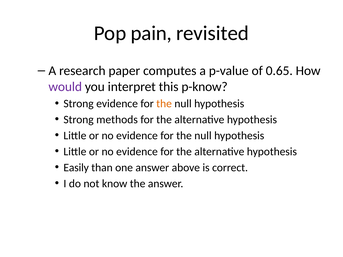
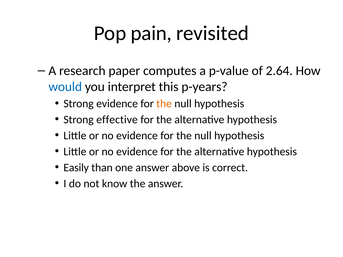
0.65: 0.65 -> 2.64 (279, 71)
would colour: purple -> blue (65, 87)
p-know: p-know -> p-years (205, 87)
methods: methods -> effective (117, 120)
